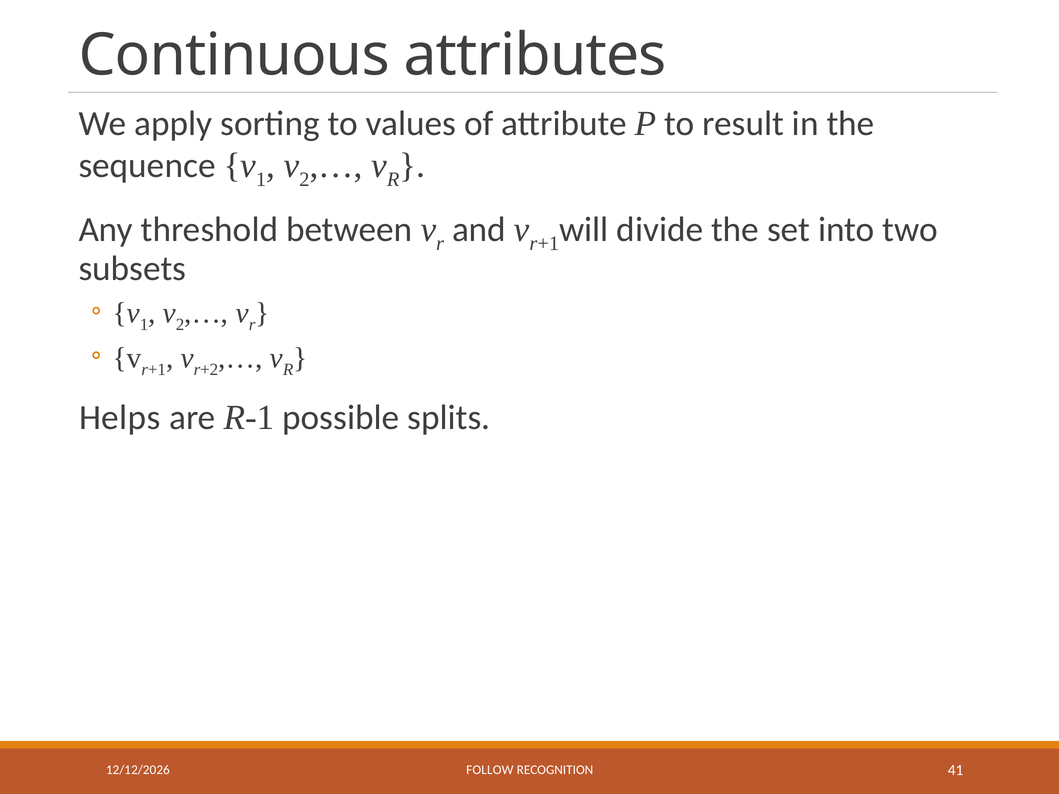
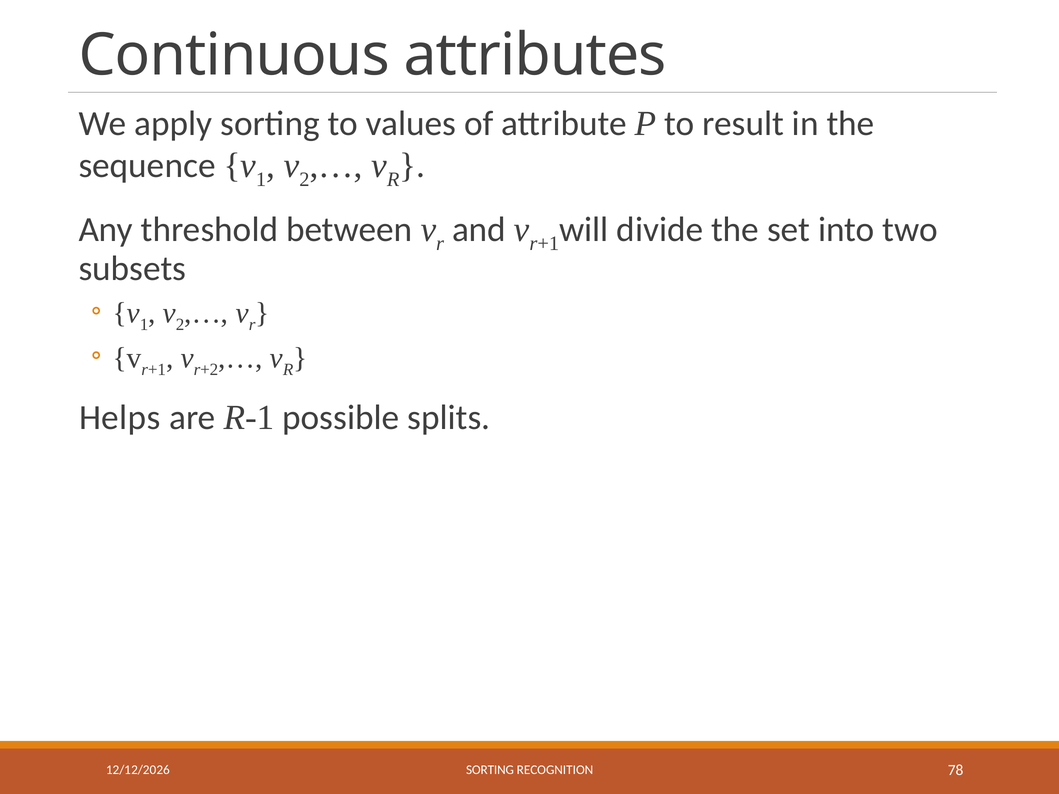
FOLLOW: FOLLOW -> SORTING (490, 770)
41: 41 -> 78 (956, 770)
